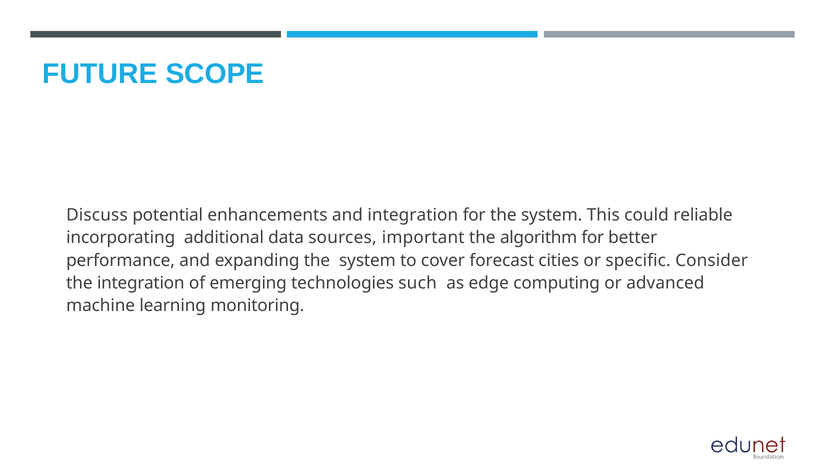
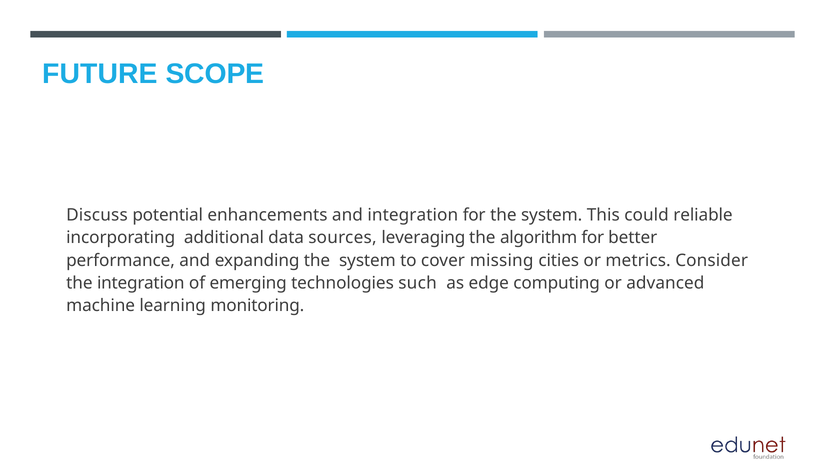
important: important -> leveraging (423, 238)
forecast: forecast -> missing (502, 260)
specific: specific -> metrics (638, 260)
